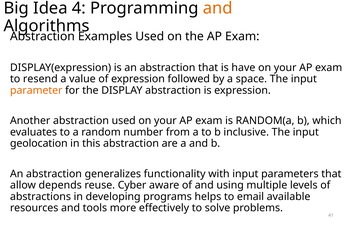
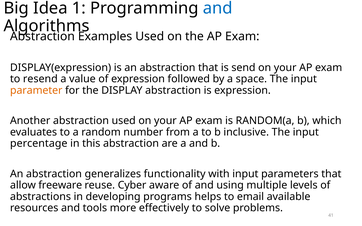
4: 4 -> 1 (79, 8)
and colour: orange -> blue (218, 8)
have: have -> send (243, 68)
geolocation: geolocation -> percentage (39, 144)
depends: depends -> freeware (60, 185)
